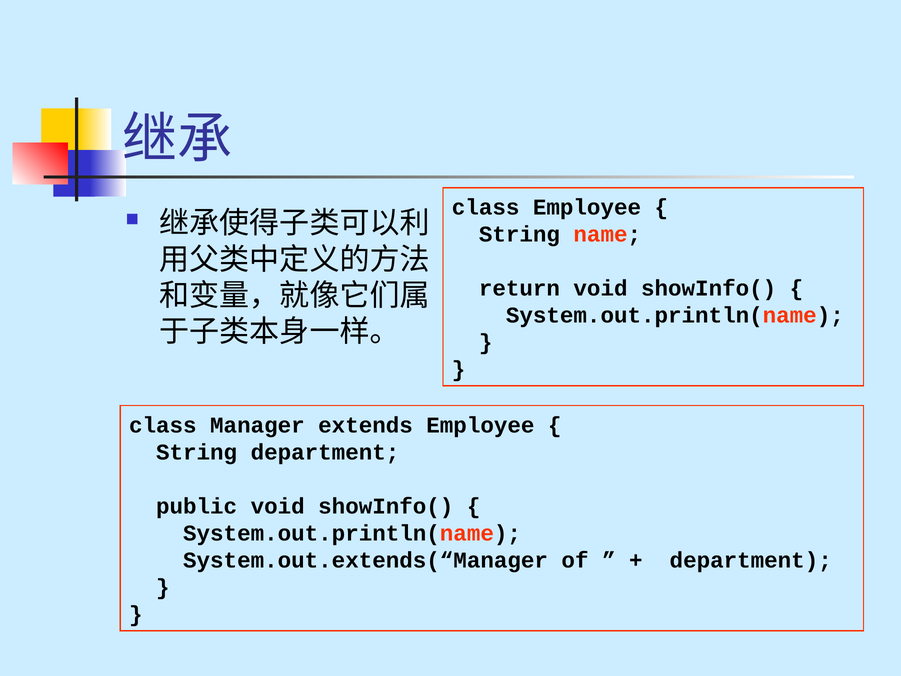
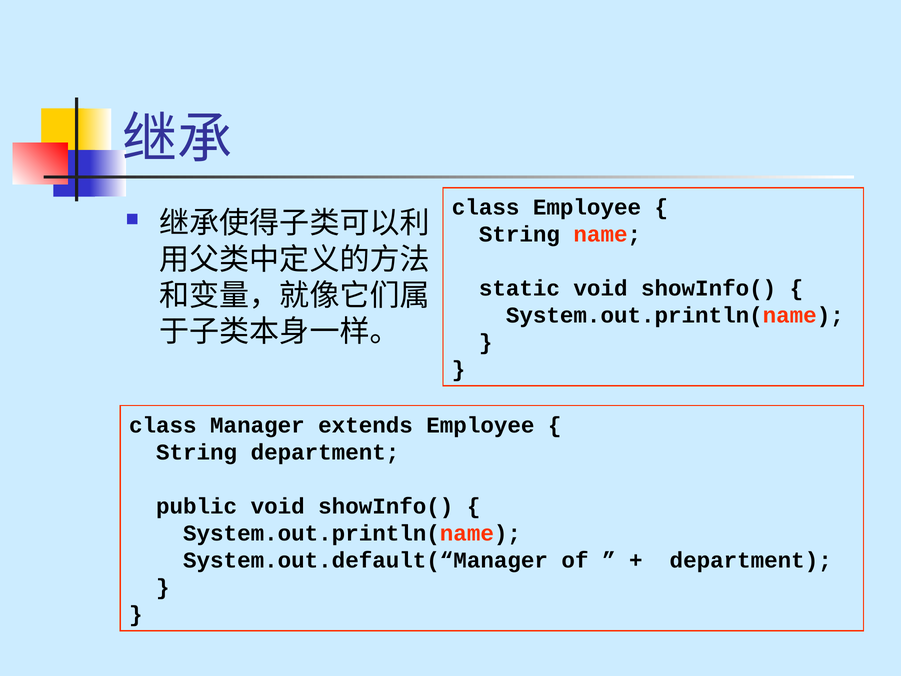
return: return -> static (519, 288)
System.out.extends(“Manager: System.out.extends(“Manager -> System.out.default(“Manager (366, 560)
